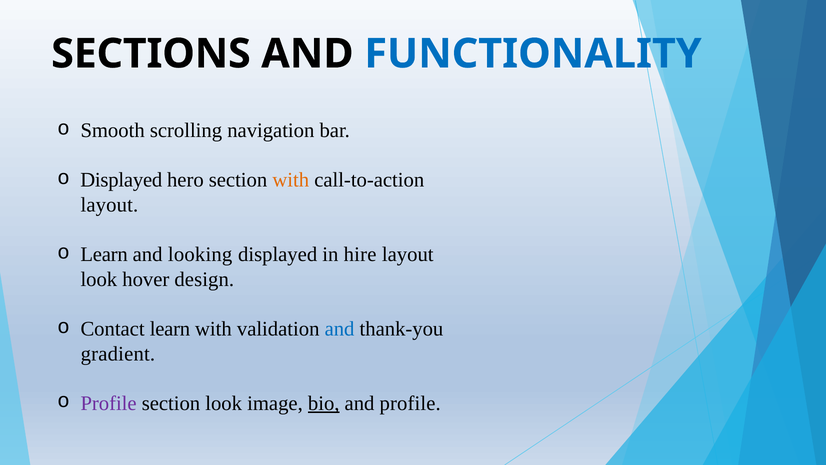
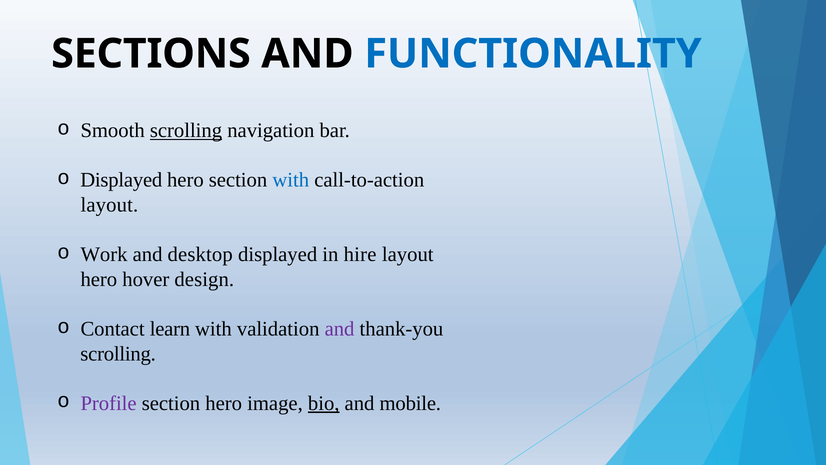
scrolling underline: none -> present (186, 130)
with colour: orange -> blue (291, 180)
Learn: Learn -> Work (104, 254)
looking: looking -> desktop (200, 254)
look: look -> hero (99, 279)
and colour: blue -> purple (340, 329)
gradient: gradient -> scrolling (118, 353)
section look: look -> hero (224, 403)
and profile: profile -> mobile (410, 403)
